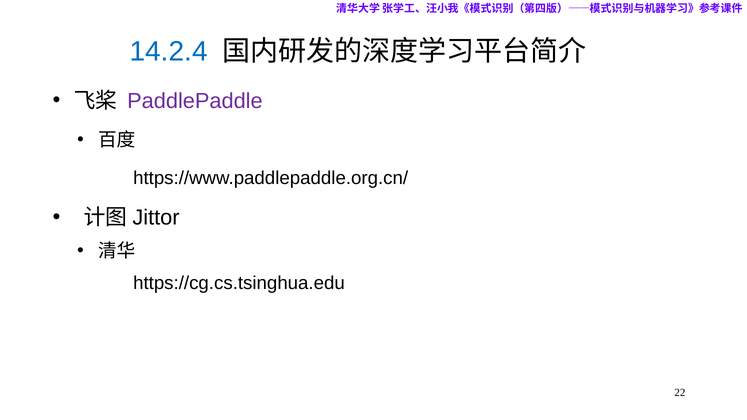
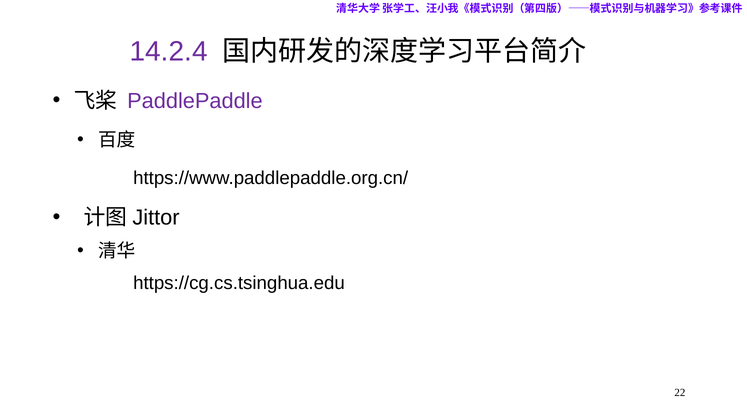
14.2.4 colour: blue -> purple (169, 52)
